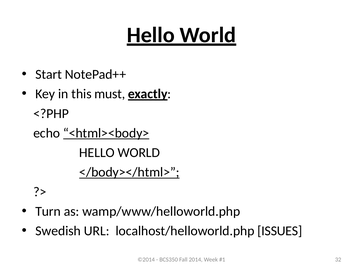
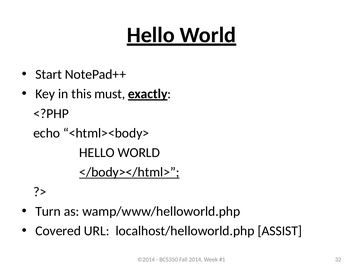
<html><body> underline: present -> none (106, 133)
Swedish: Swedish -> Covered (58, 231)
ISSUES: ISSUES -> ASSIST (280, 231)
